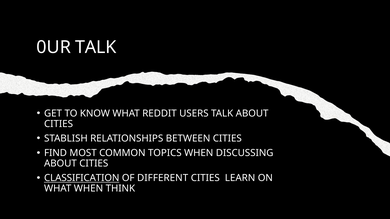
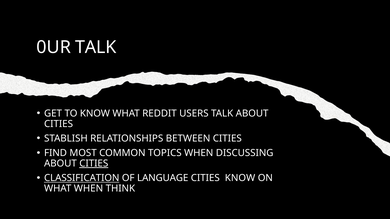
CITIES underline: none -> present (94, 164)
DIFFERENT: DIFFERENT -> LANGUAGE (163, 178)
CITIES LEARN: LEARN -> KNOW (240, 178)
